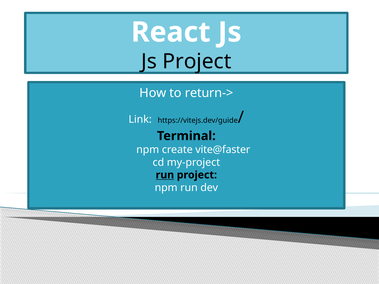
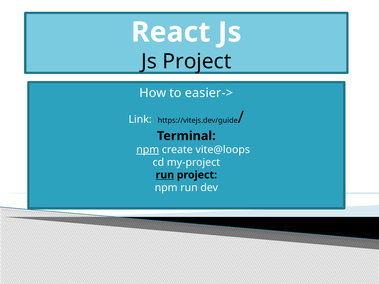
return->: return-> -> easier-> (209, 93)
npm underline: none -> present (148, 150)
vite@faster: vite@faster -> vite@loops (223, 150)
